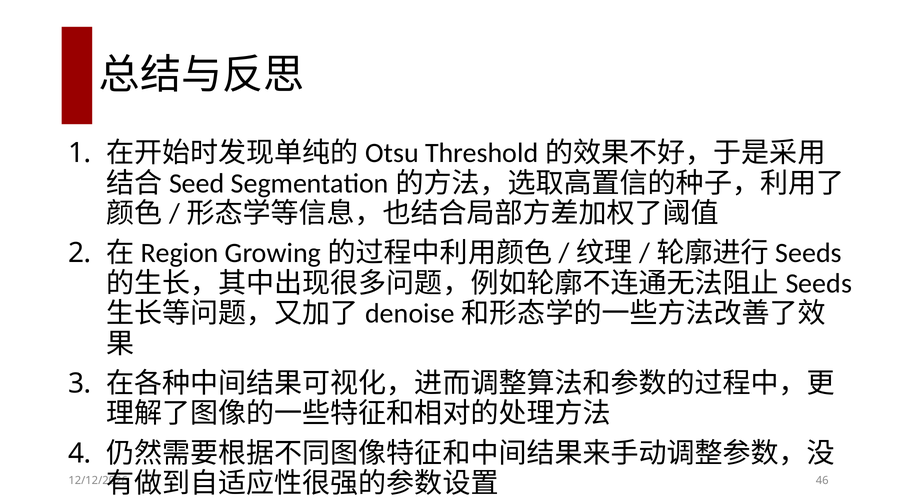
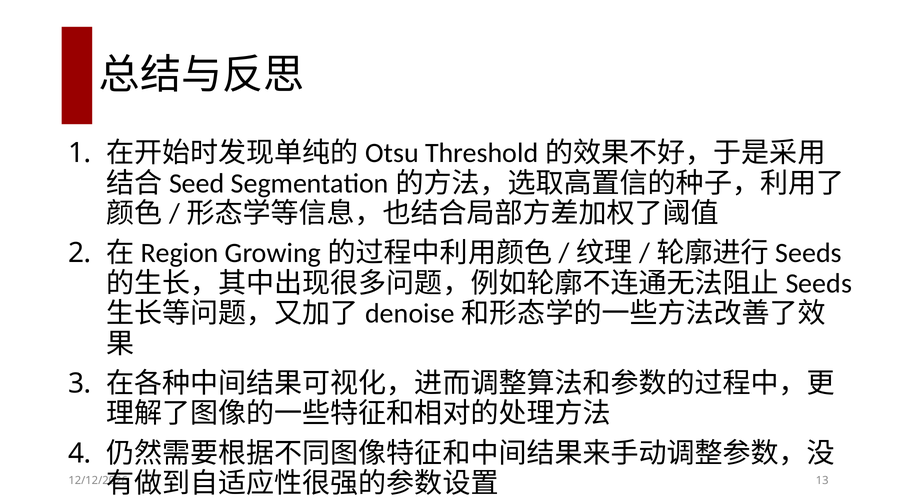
46: 46 -> 13 (822, 481)
